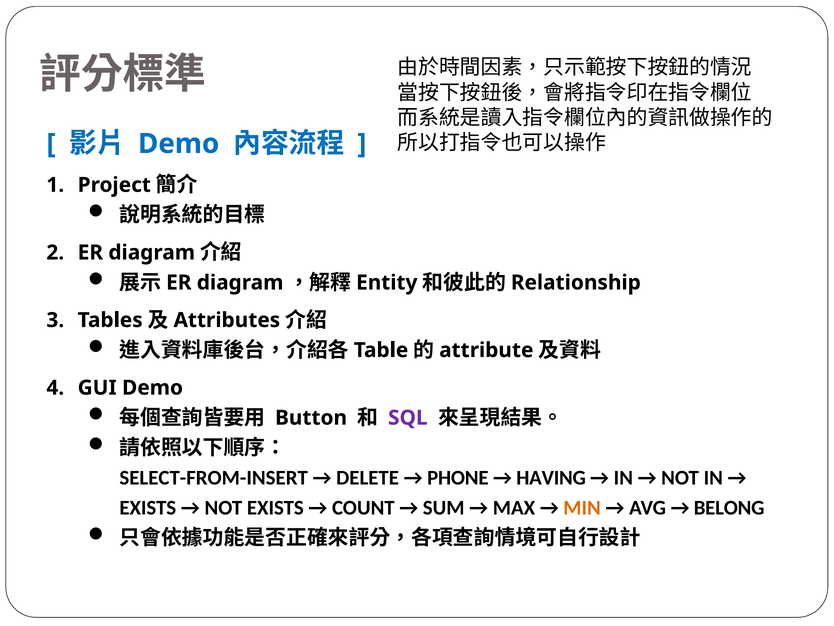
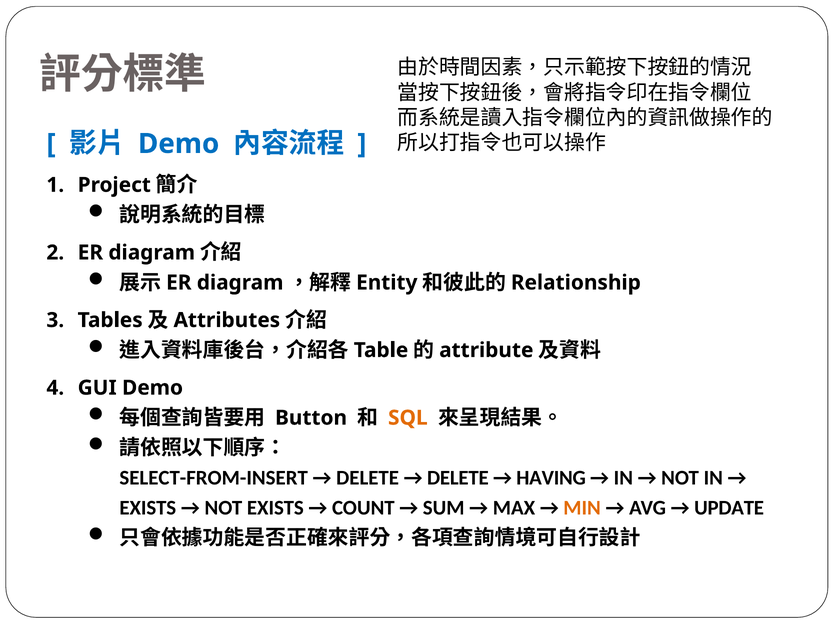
SQL colour: purple -> orange (408, 417)
PHONE: PHONE -> DELETE (458, 477)
BELONG: BELONG -> UPDATE (729, 508)
